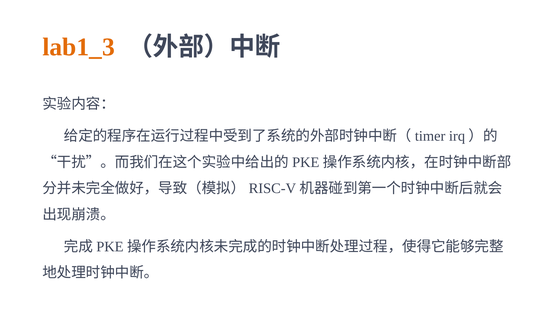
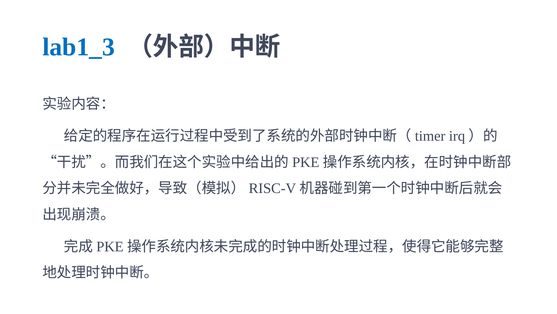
lab1_3 colour: orange -> blue (79, 47)
